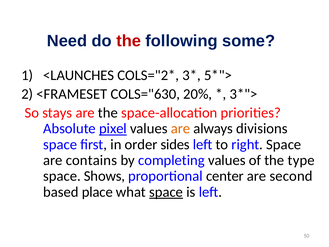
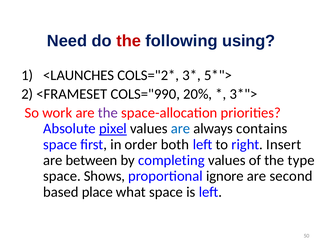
some: some -> using (249, 41)
COLS="630: COLS="630 -> COLS="990 (145, 94)
stays: stays -> work (57, 113)
the colour: black -> purple (108, 113)
are colour: orange -> blue (180, 129)
divisions: divisions -> contains (262, 129)
sides: sides -> both (175, 144)
right Space: Space -> Insert (284, 144)
contains: contains -> between (92, 160)
center: center -> ignore (225, 176)
space underline: present -> none (166, 192)
